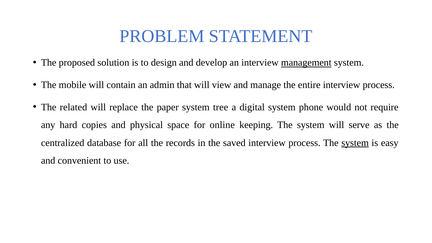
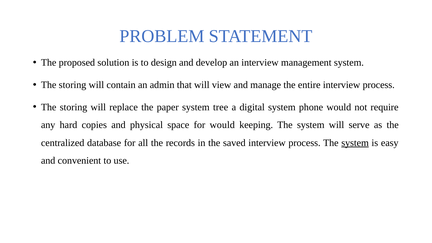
management underline: present -> none (306, 63)
mobile: mobile -> storing (73, 85)
related: related -> storing (74, 107)
for online: online -> would (222, 125)
